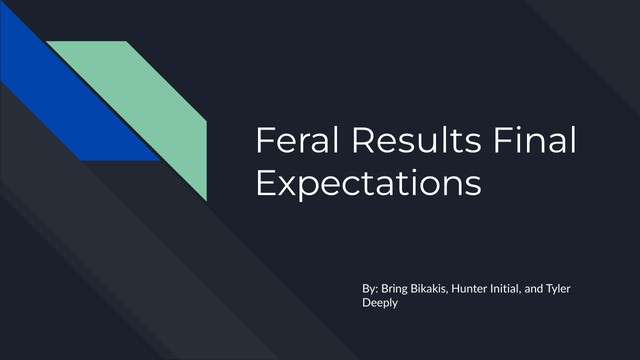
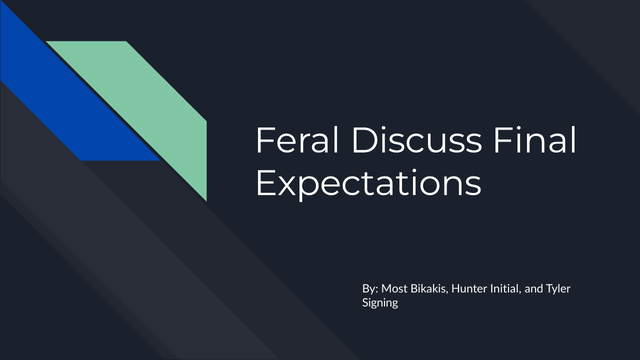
Results: Results -> Discuss (416, 141)
Bring: Bring -> Most (394, 289)
Deeply: Deeply -> Signing (380, 303)
